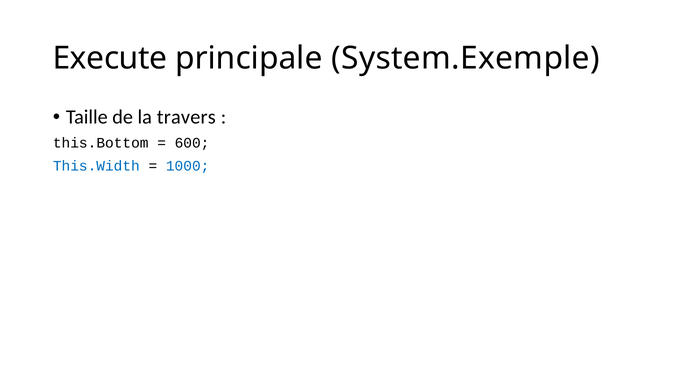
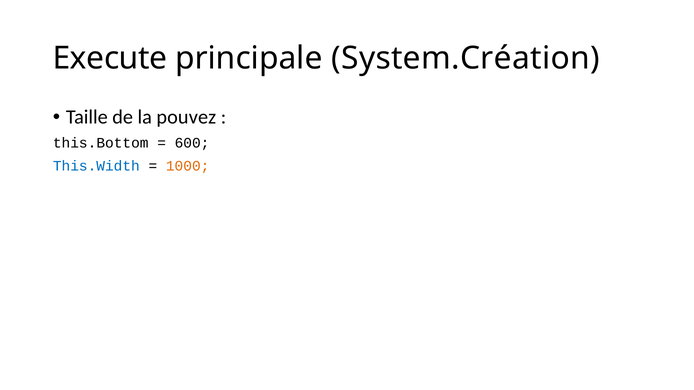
System.Exemple: System.Exemple -> System.Création (466, 58)
travers: travers -> pouvez (186, 117)
1000 colour: blue -> orange (188, 166)
